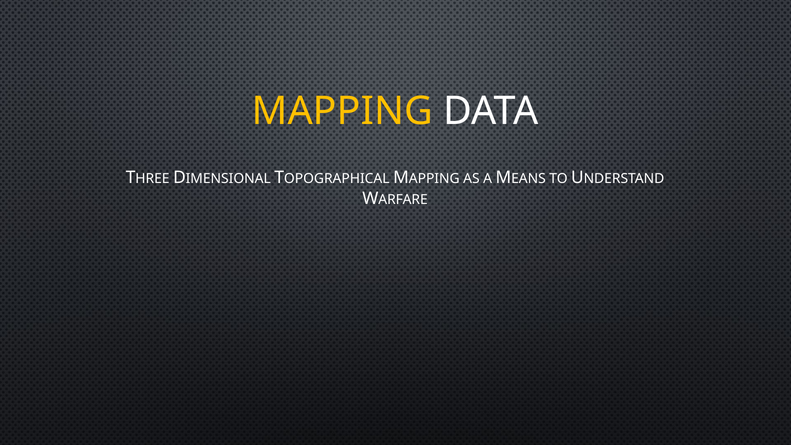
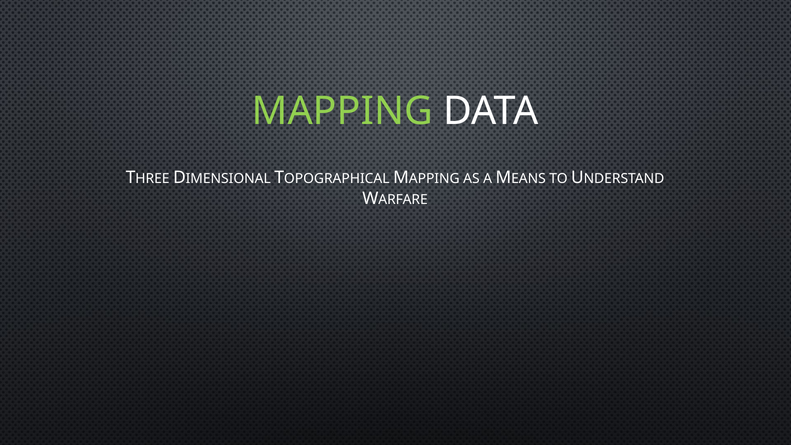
MAPPING colour: yellow -> light green (342, 111)
